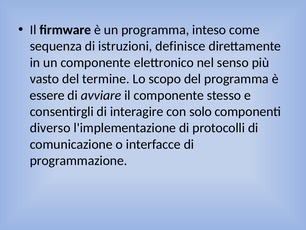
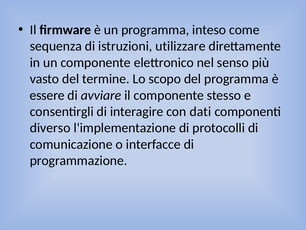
definisce: definisce -> utilizzare (180, 46)
solo: solo -> dati (200, 111)
